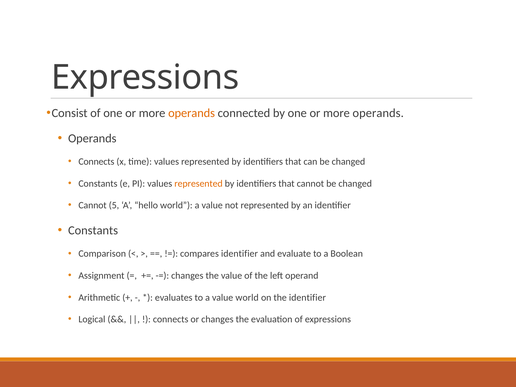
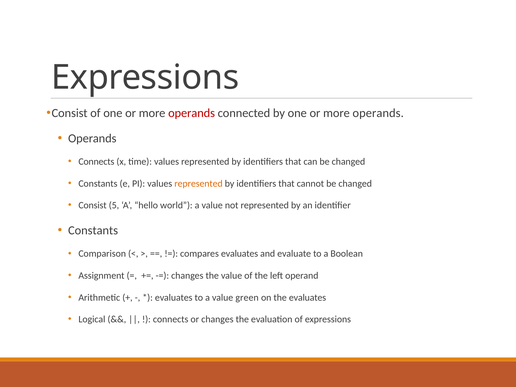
operands colour: orange -> red (192, 113)
Cannot: Cannot -> Consist (93, 205)
compares identifier: identifier -> evaluates (240, 254)
value world: world -> green (247, 297)
the identifier: identifier -> evaluates (308, 297)
